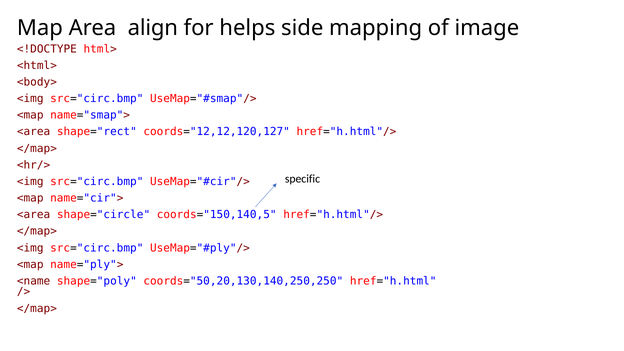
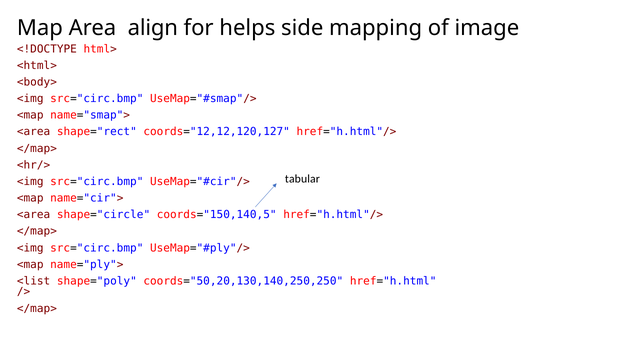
specific: specific -> tabular (302, 179)
<name: <name -> <list (34, 281)
